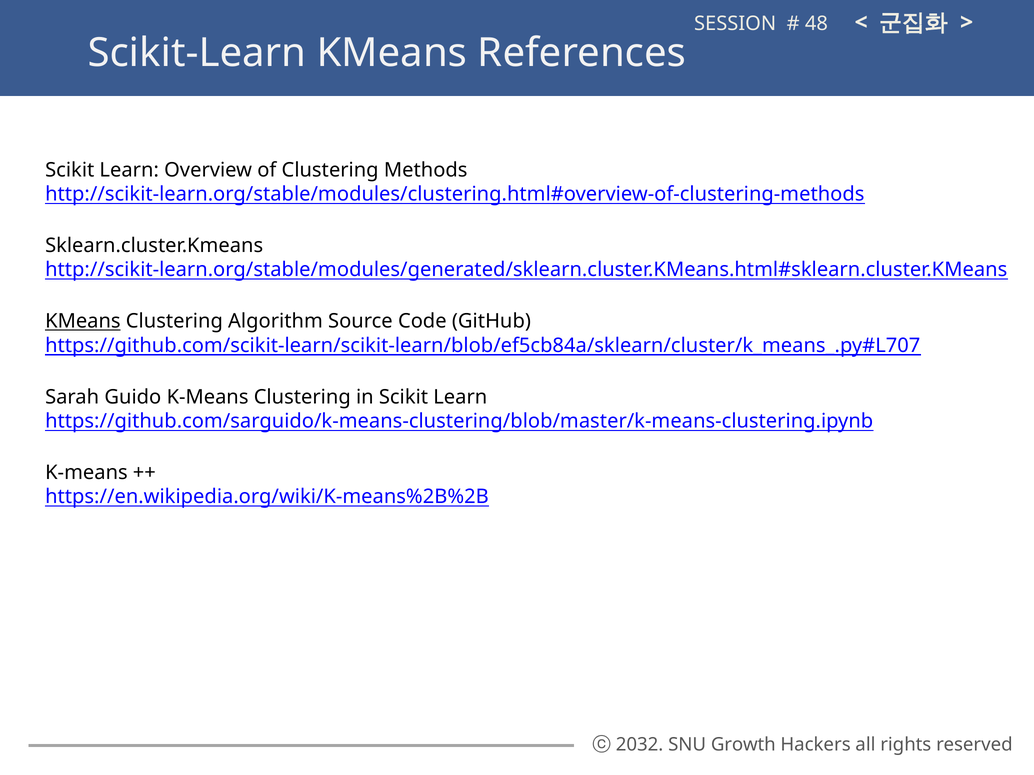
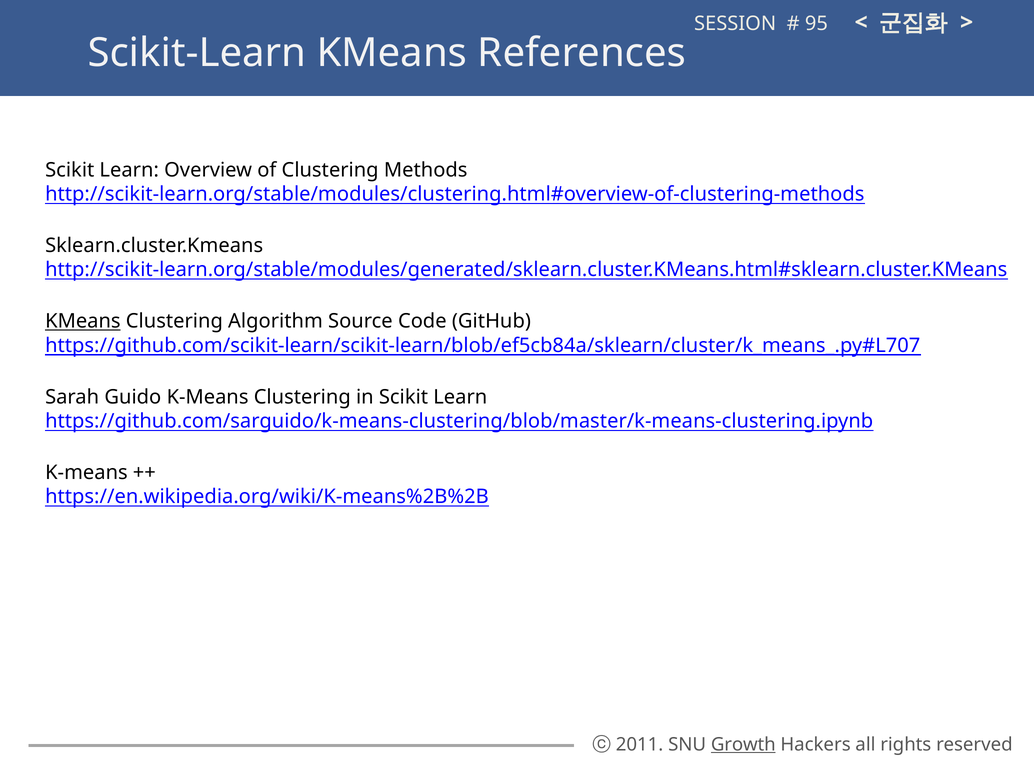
48: 48 -> 95 (816, 24)
2032: 2032 -> 2011 (640, 745)
Growth underline: none -> present (743, 745)
